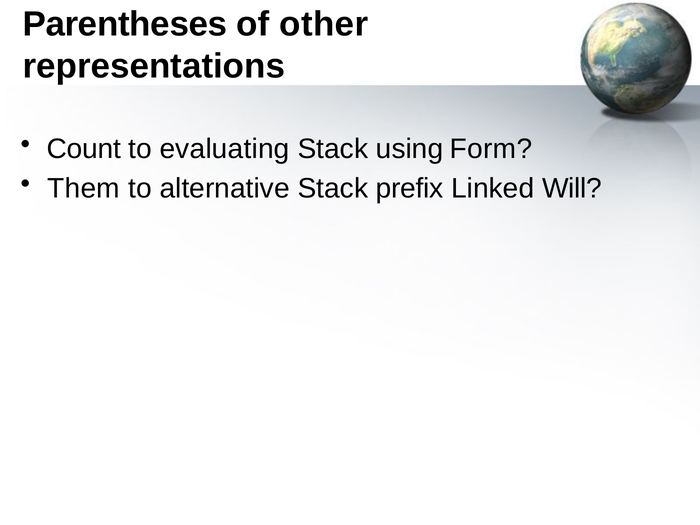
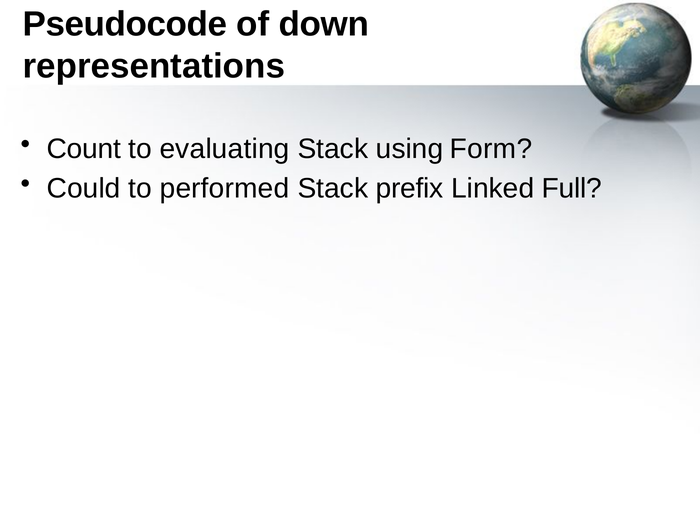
Parentheses: Parentheses -> Pseudocode (125, 24)
other: other -> down (324, 24)
Them: Them -> Could (84, 188)
alternative: alternative -> performed (225, 188)
Will: Will -> Full (572, 188)
